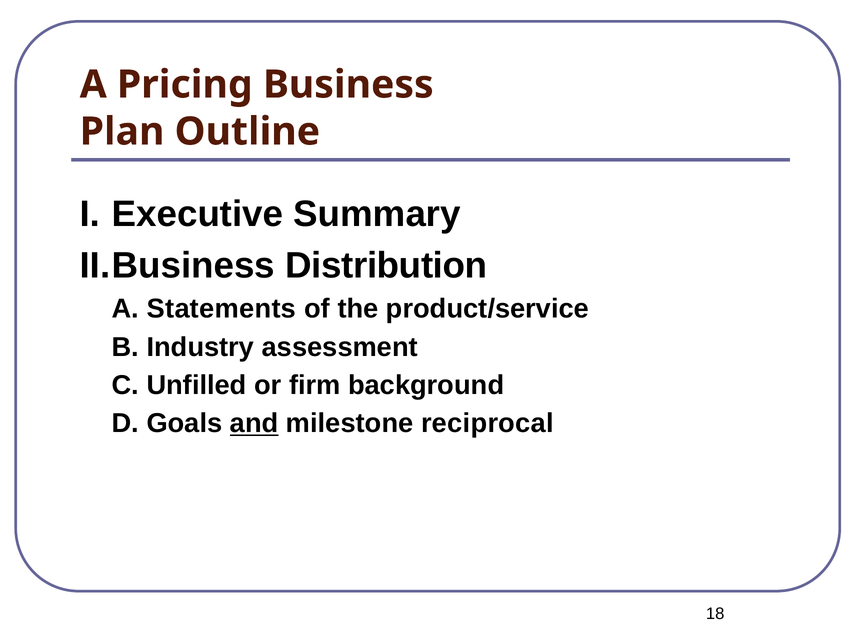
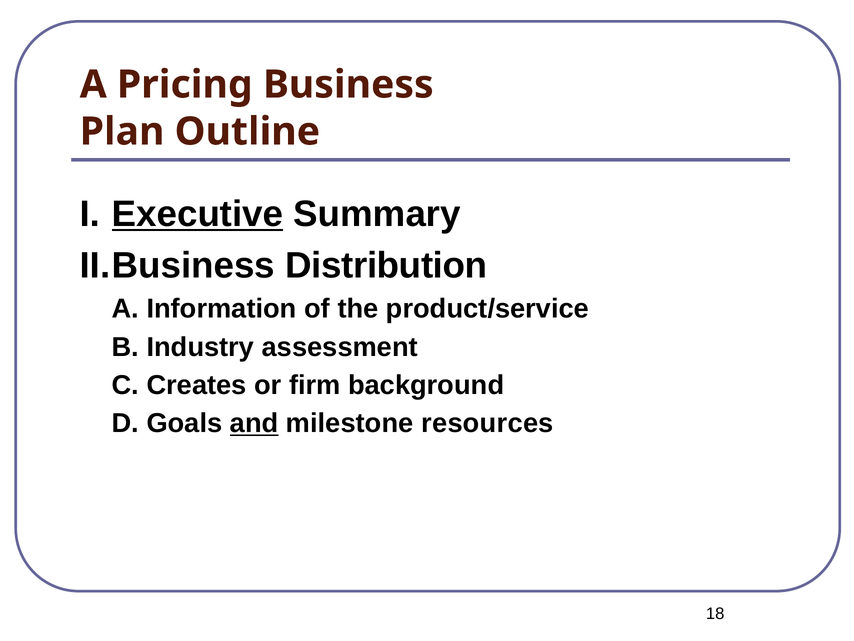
Executive underline: none -> present (197, 214)
Statements: Statements -> Information (222, 309)
Unfilled: Unfilled -> Creates (197, 385)
reciprocal: reciprocal -> resources (487, 423)
